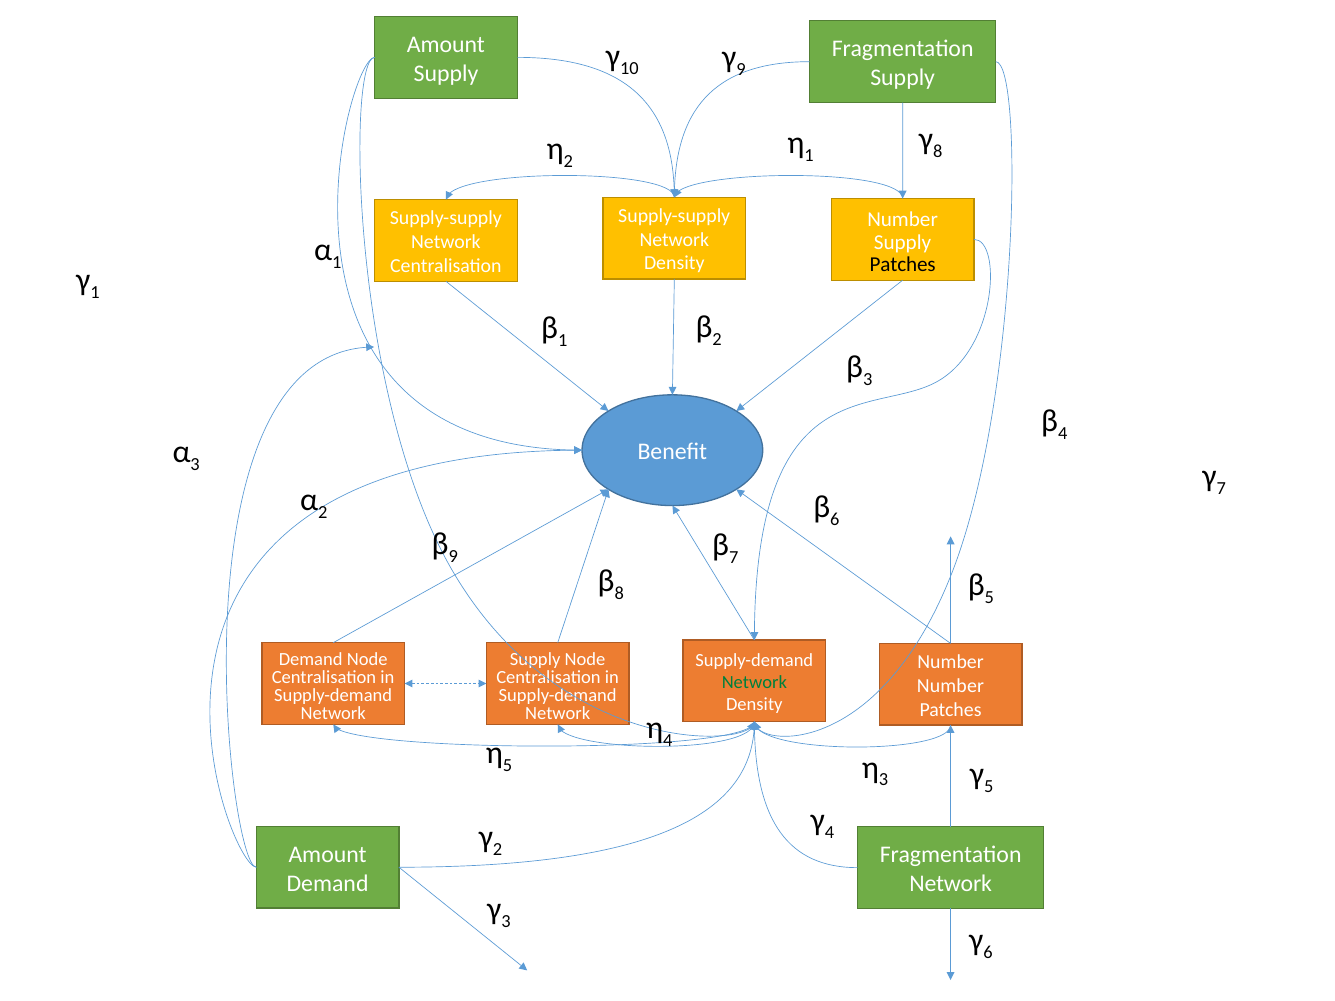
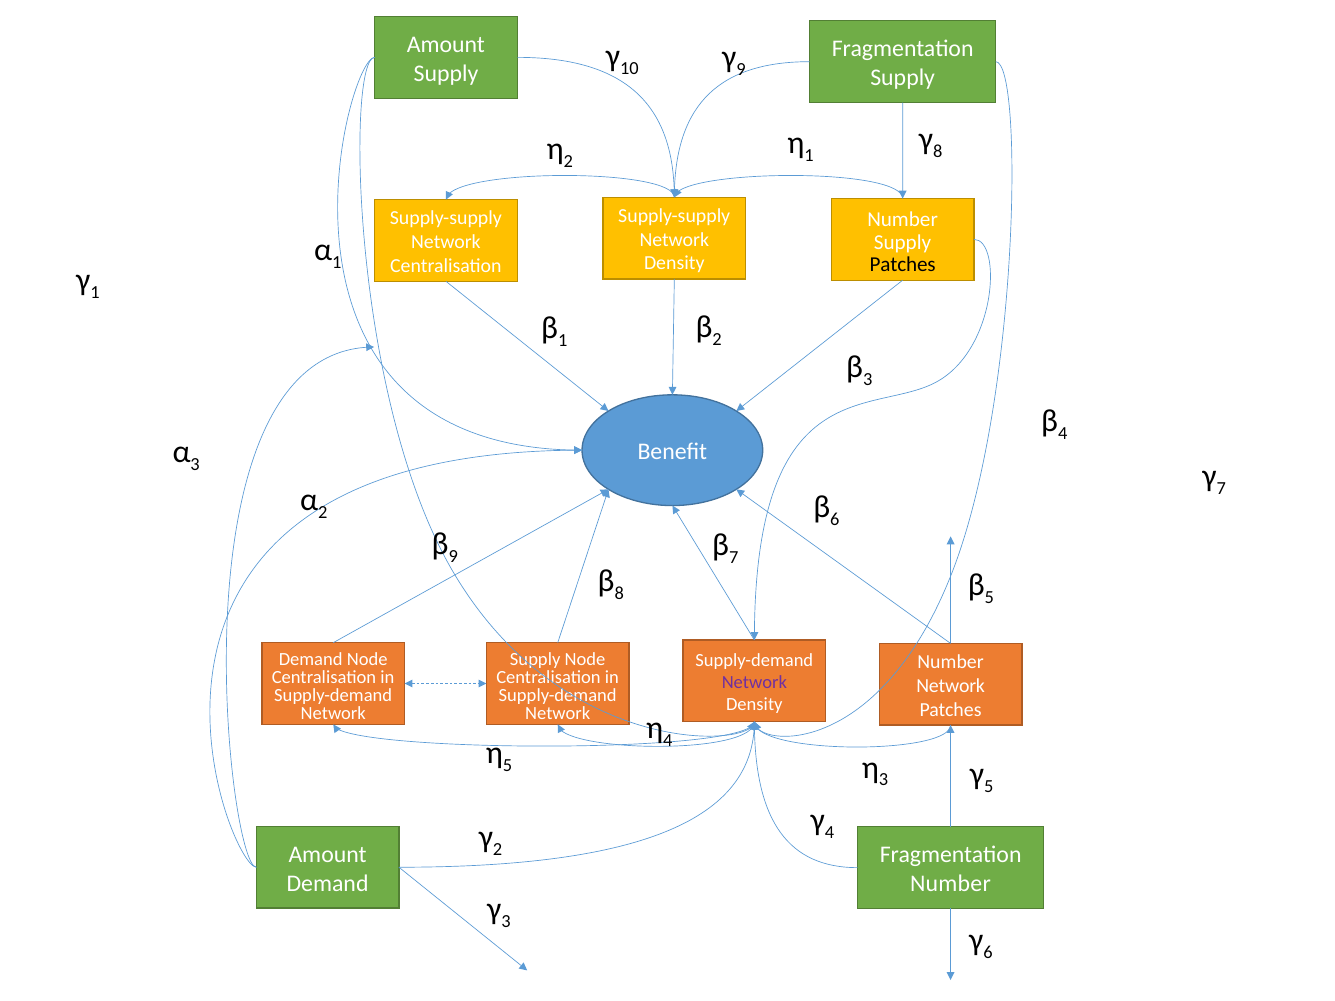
Network colour: green -> purple (754, 682)
Number: Number -> Network (951, 686)
Network: Network -> Number (950, 884)
